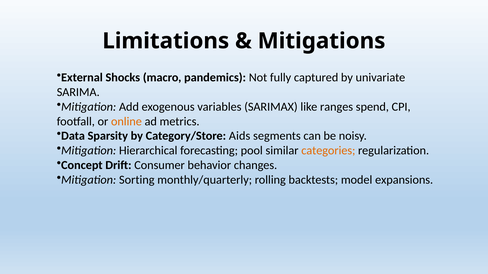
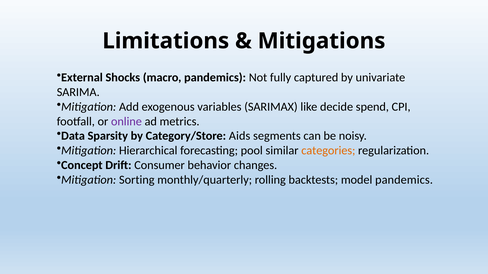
ranges: ranges -> decide (337, 107)
online colour: orange -> purple (126, 122)
model expansions: expansions -> pandemics (404, 180)
